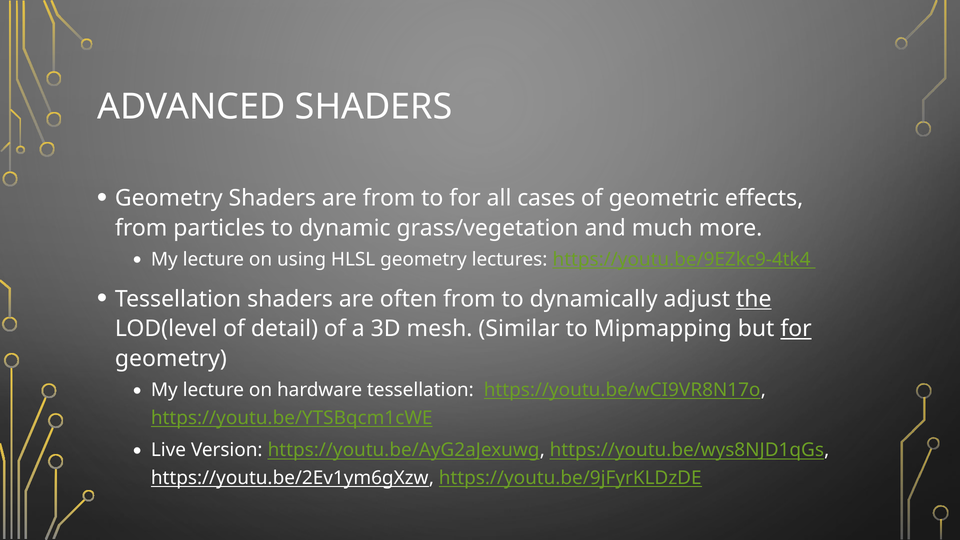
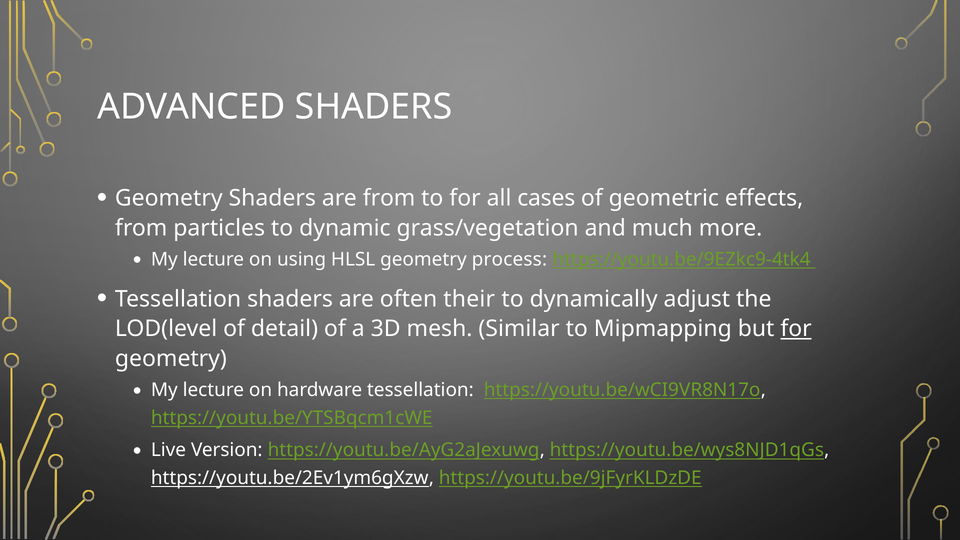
lectures: lectures -> process (509, 259)
often from: from -> their (469, 299)
the underline: present -> none (754, 299)
